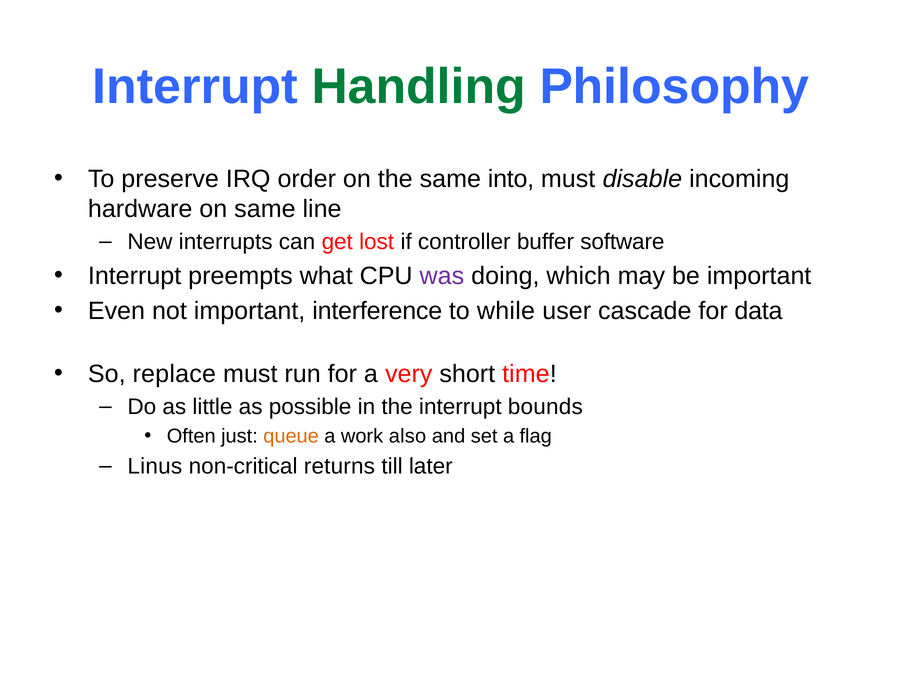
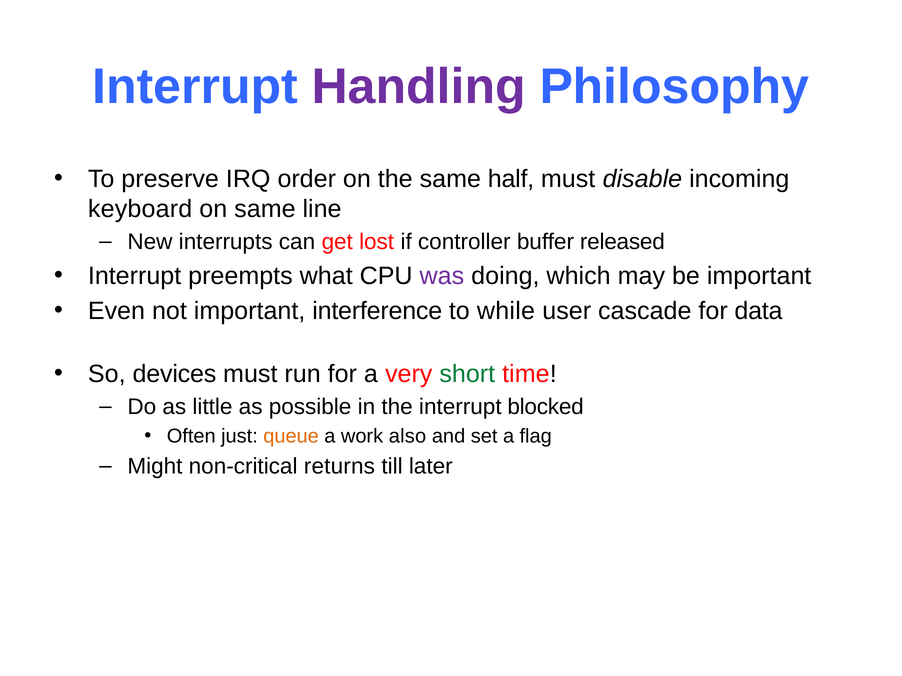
Handling colour: green -> purple (419, 87)
into: into -> half (511, 179)
hardware: hardware -> keyboard (140, 209)
software: software -> released (622, 242)
replace: replace -> devices (174, 374)
short colour: black -> green (467, 374)
bounds: bounds -> blocked (546, 407)
Linus: Linus -> Might (155, 467)
